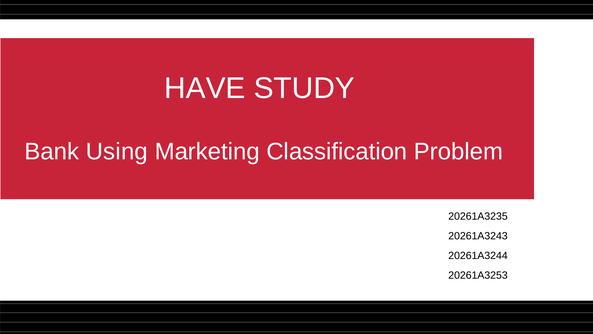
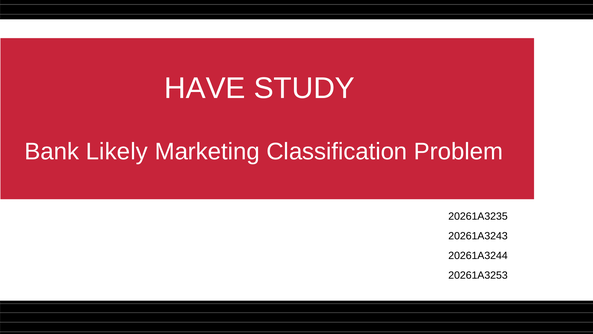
Using: Using -> Likely (117, 151)
